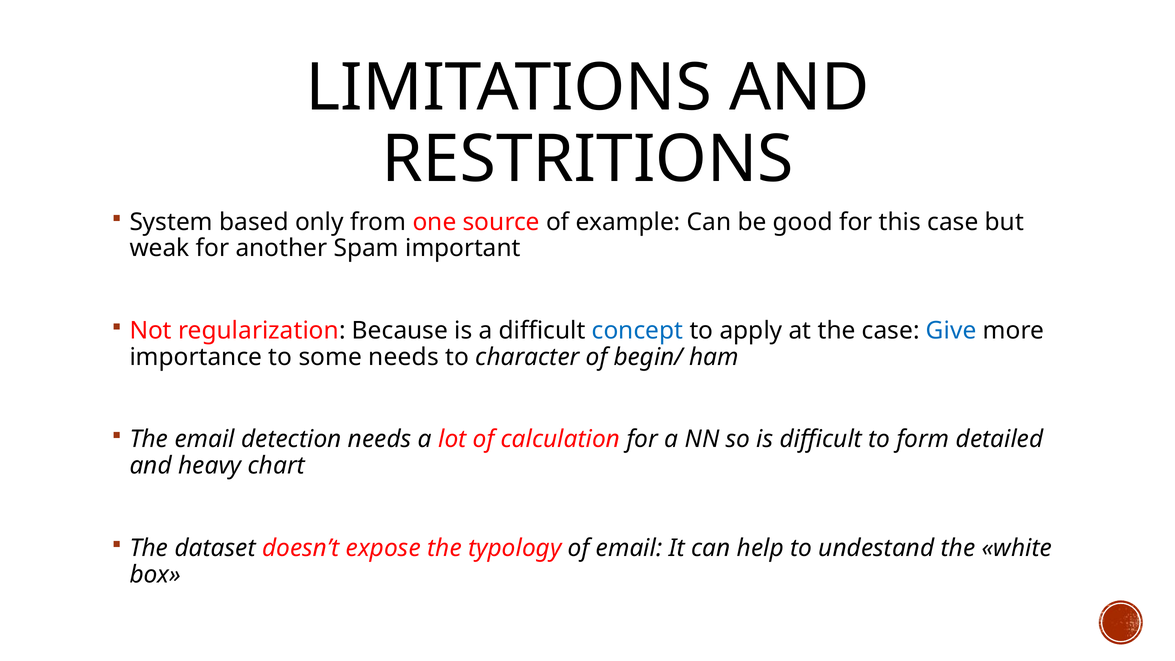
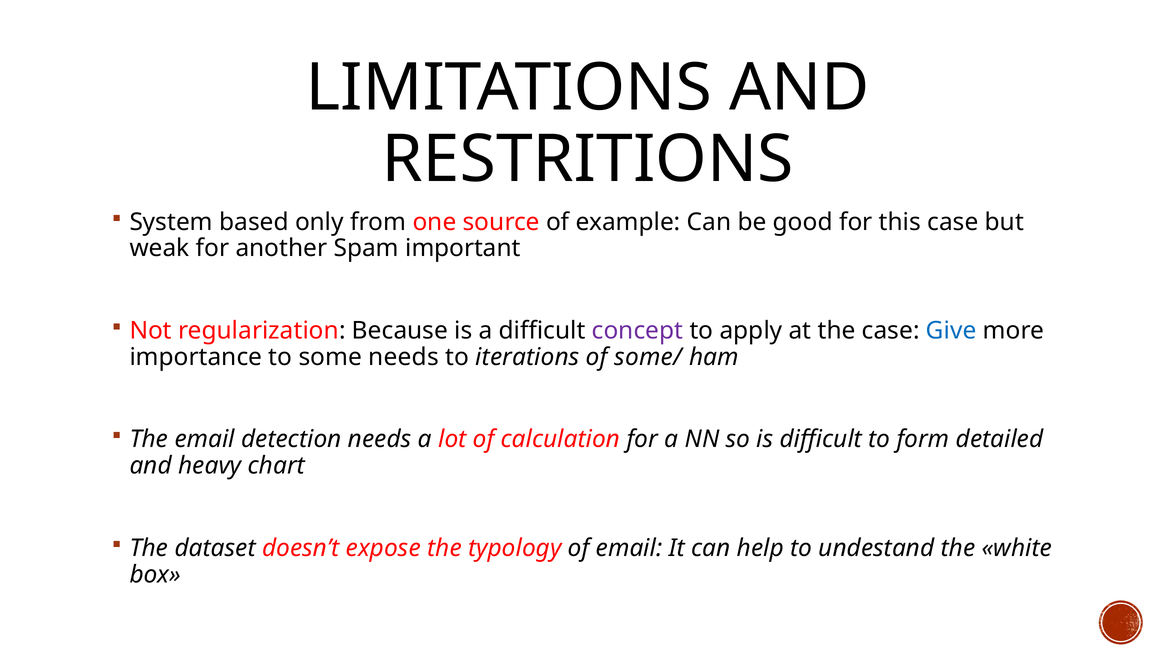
concept colour: blue -> purple (637, 331)
character: character -> iterations (527, 357)
begin/: begin/ -> some/ (648, 357)
